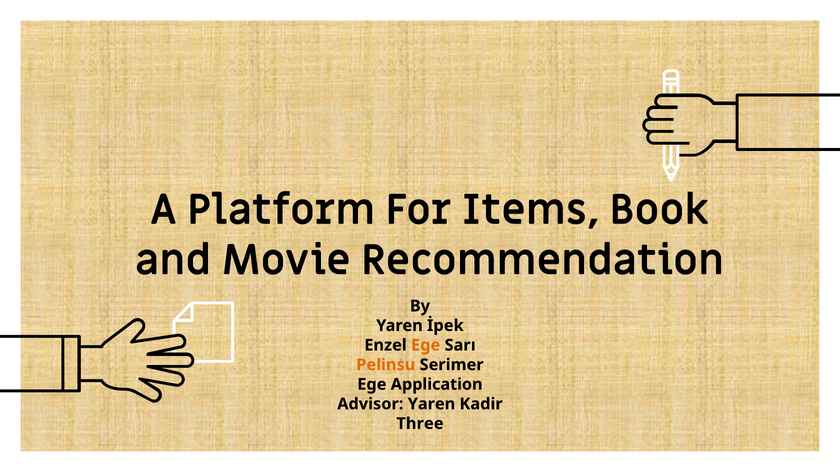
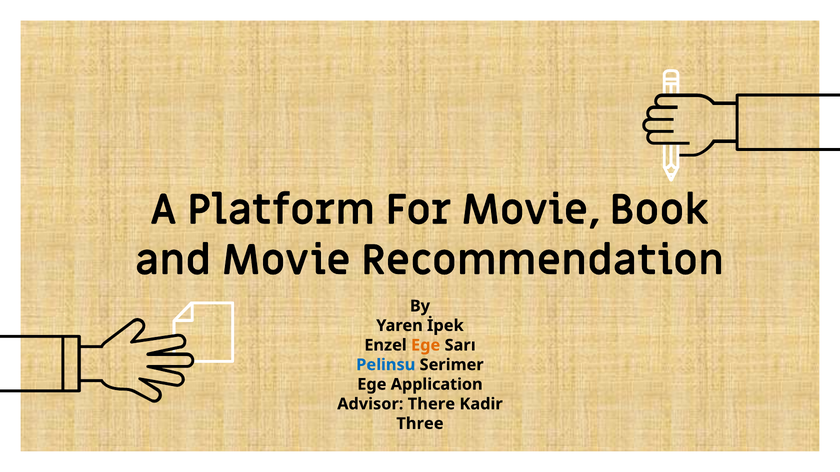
For Items: Items -> Movie (531, 210)
Pelinsu colour: orange -> blue (386, 365)
Advisor Yaren: Yaren -> There (431, 404)
